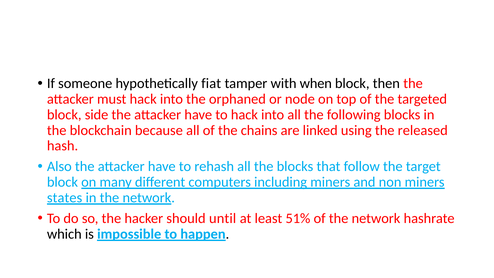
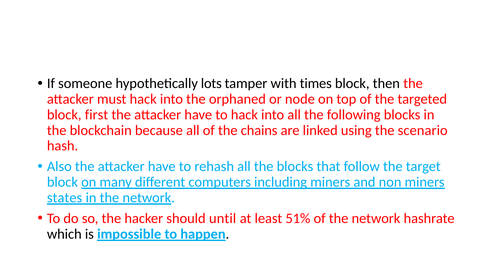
fiat: fiat -> lots (211, 84)
when: when -> times (316, 84)
side: side -> first (96, 115)
released: released -> scenario (423, 130)
